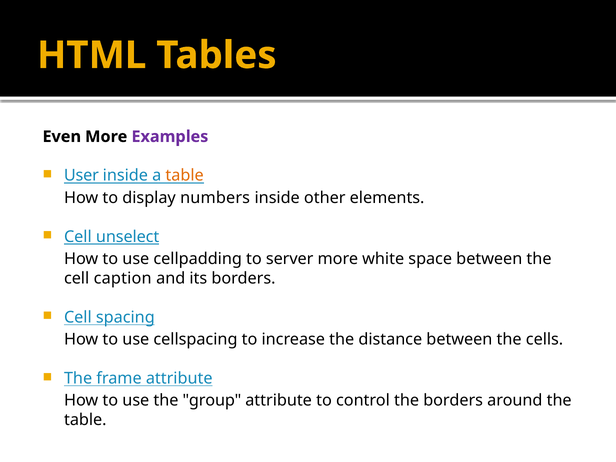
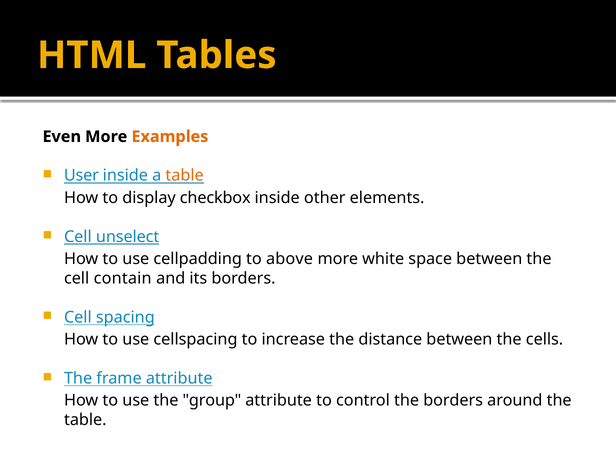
Examples colour: purple -> orange (170, 137)
numbers: numbers -> checkbox (215, 198)
server: server -> above (290, 259)
caption: caption -> contain (123, 278)
